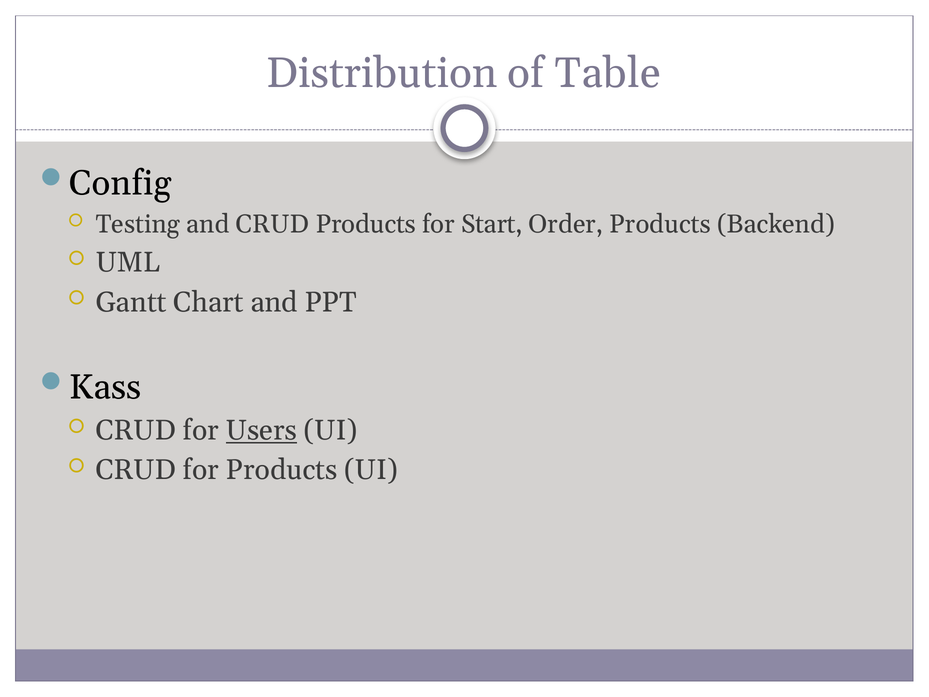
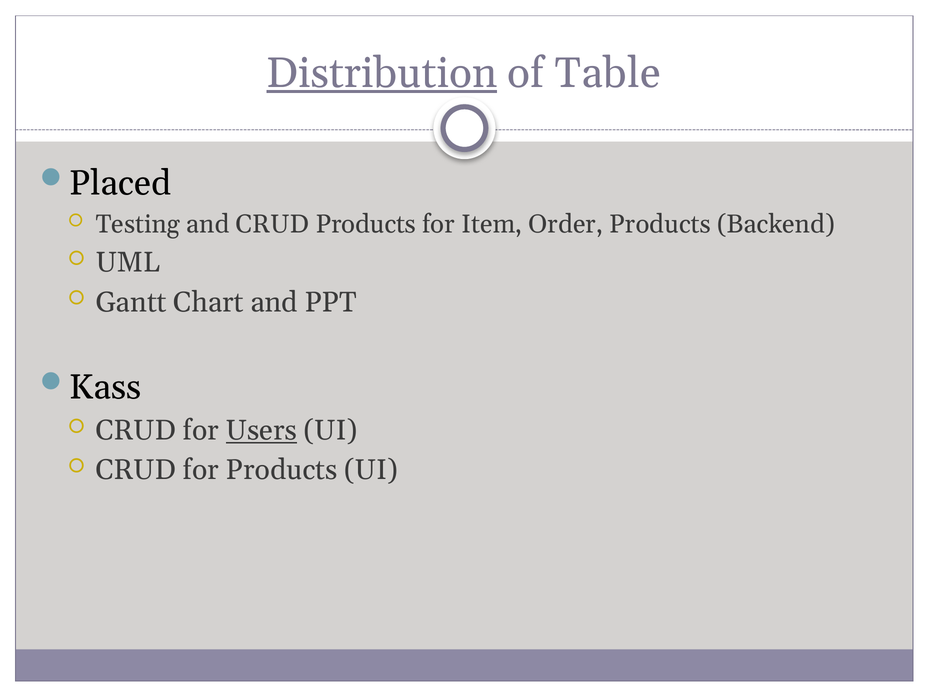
Distribution underline: none -> present (382, 73)
Config: Config -> Placed (120, 183)
Start: Start -> Item (492, 224)
